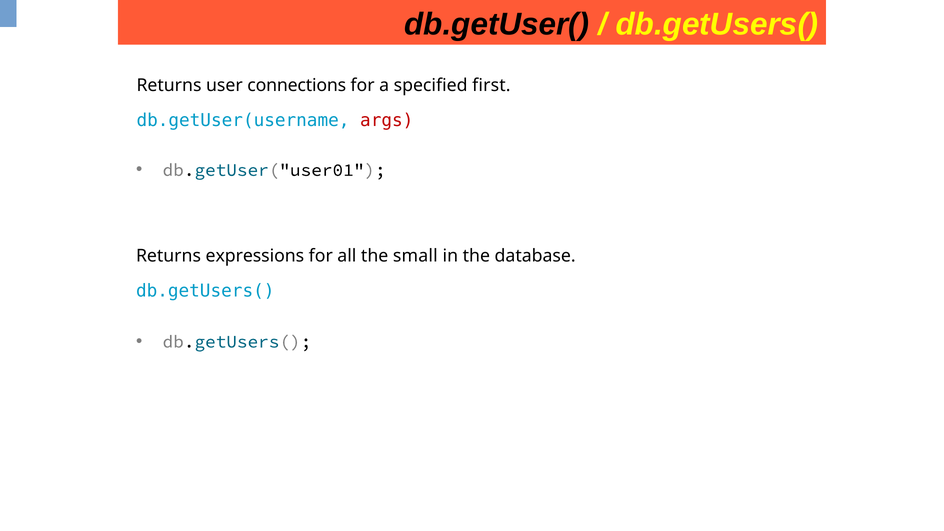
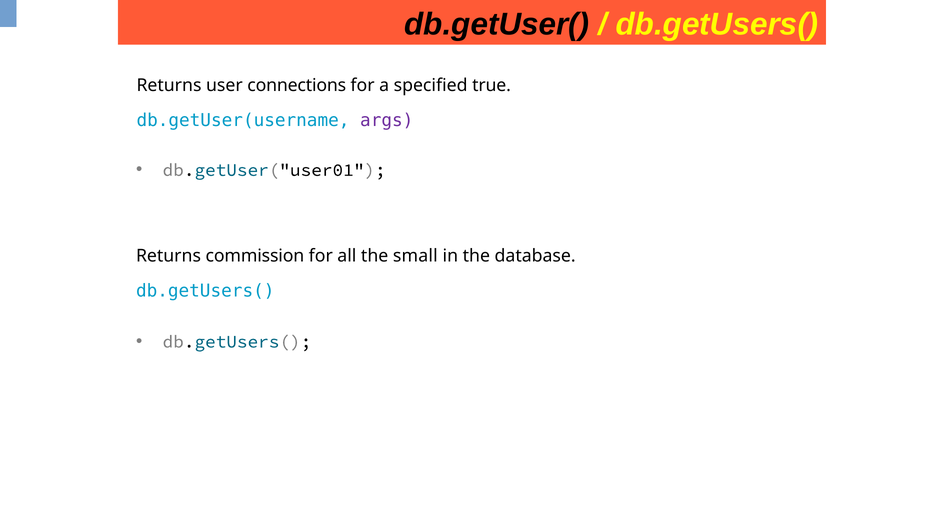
first: first -> true (492, 85)
args colour: red -> purple (387, 120)
expressions: expressions -> commission (255, 256)
